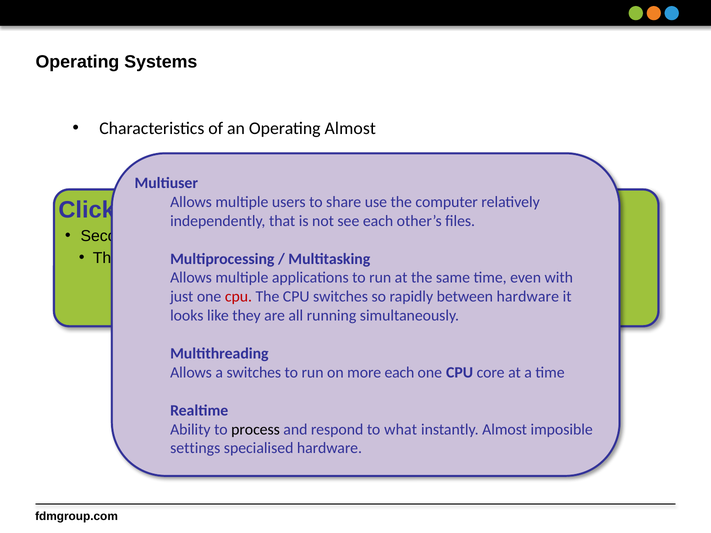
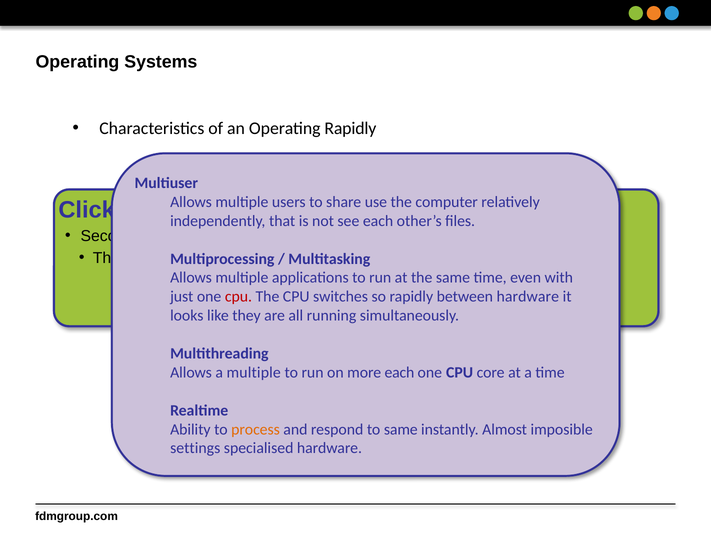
Operating Almost: Almost -> Rapidly (350, 128)
a switches: switches -> multiple (254, 373)
process colour: black -> orange (256, 430)
to what: what -> same (401, 430)
